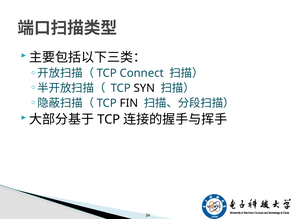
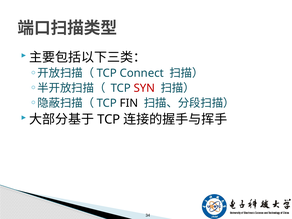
SYN colour: black -> red (144, 88)
